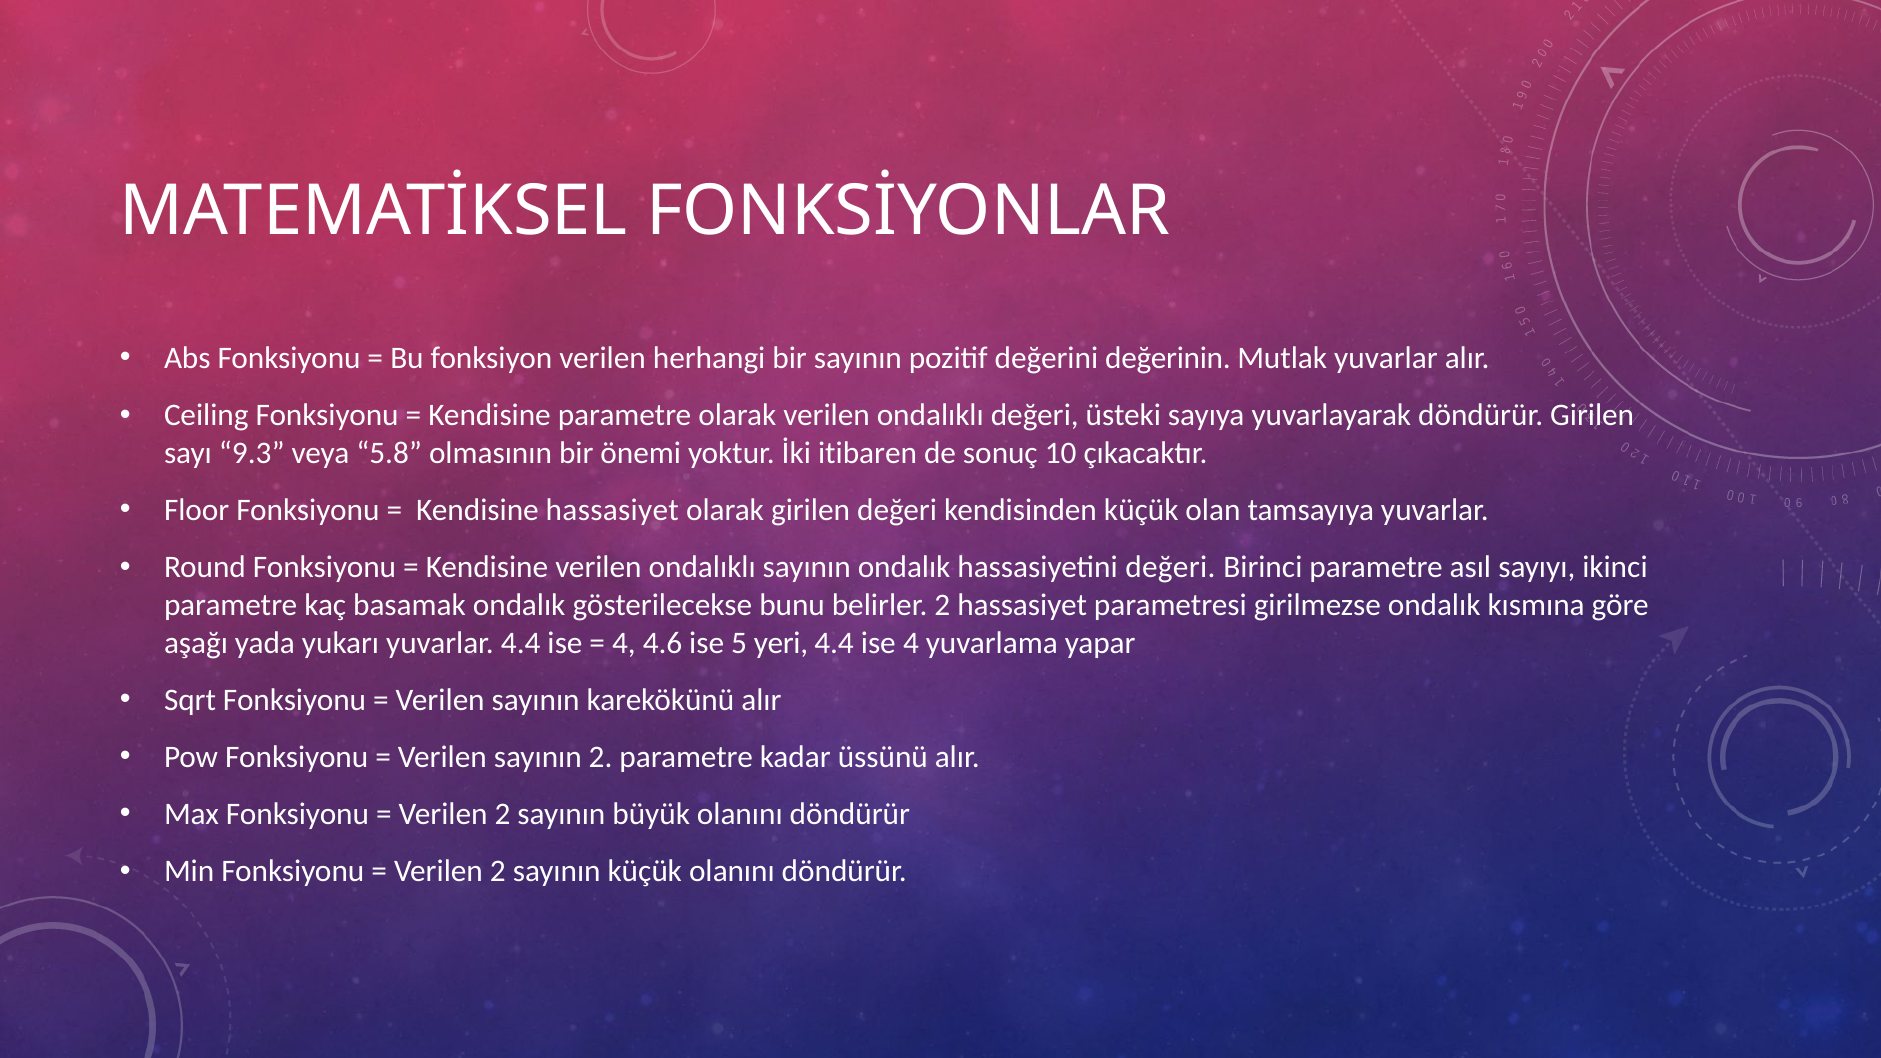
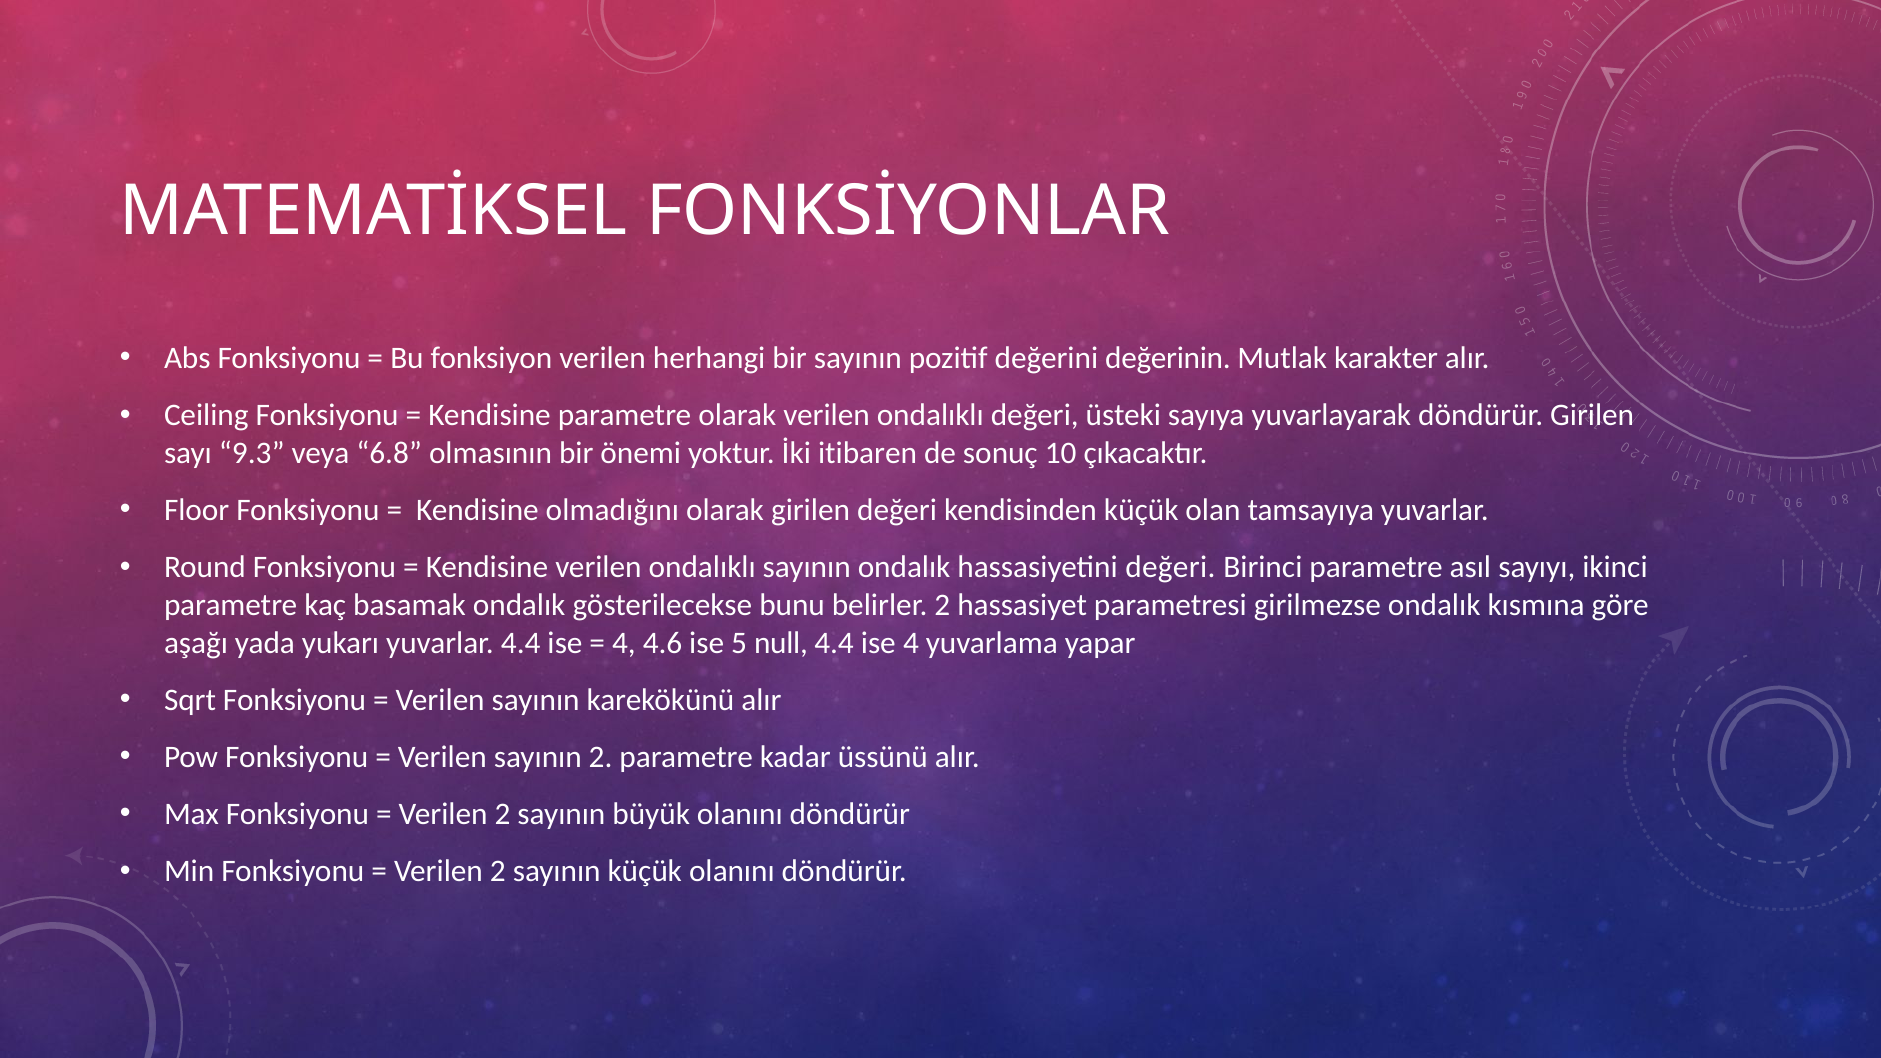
Mutlak yuvarlar: yuvarlar -> karakter (1386, 358)
5.8: 5.8 -> 6.8 (389, 453)
Kendisine hassasiyet: hassasiyet -> olmadığını (612, 510)
yeri: yeri -> null (781, 643)
